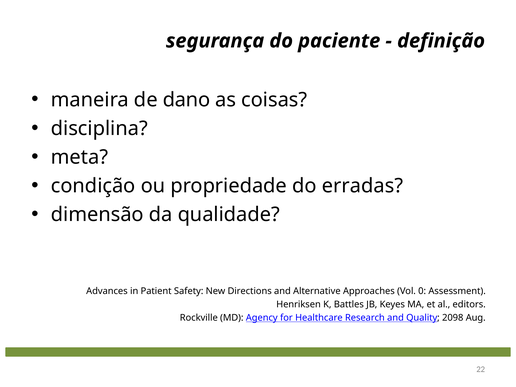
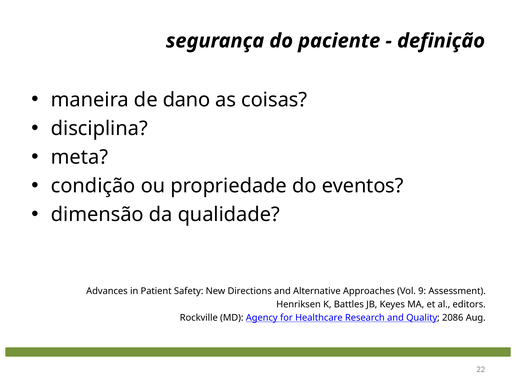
erradas: erradas -> eventos (363, 186)
0: 0 -> 9 (422, 291)
2098: 2098 -> 2086 (453, 318)
